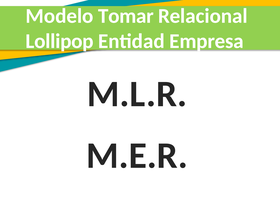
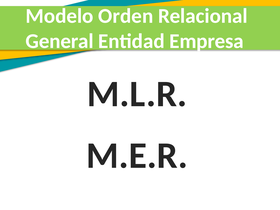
Tomar: Tomar -> Orden (126, 16)
Lollipop: Lollipop -> General (60, 41)
